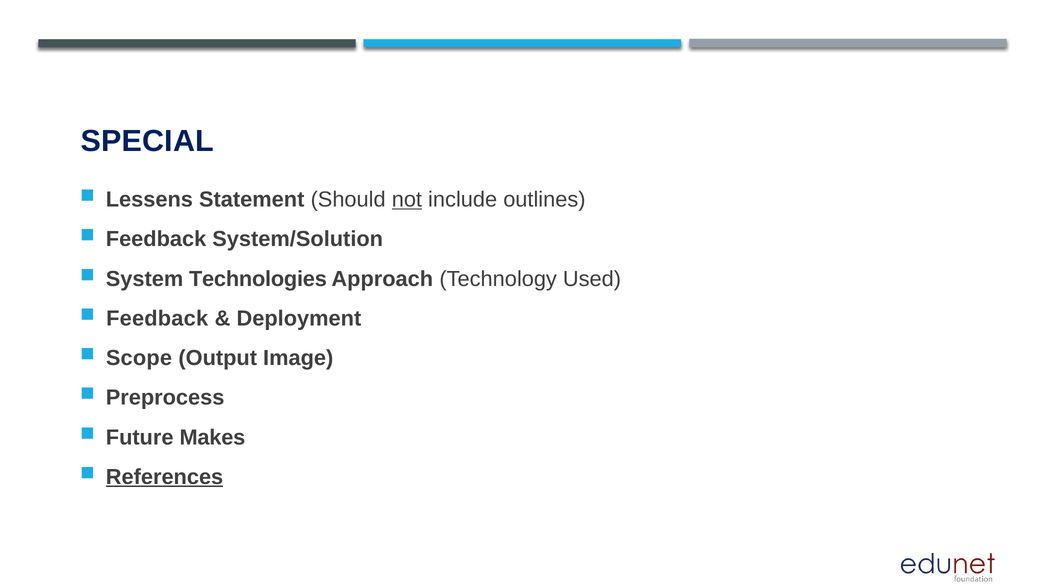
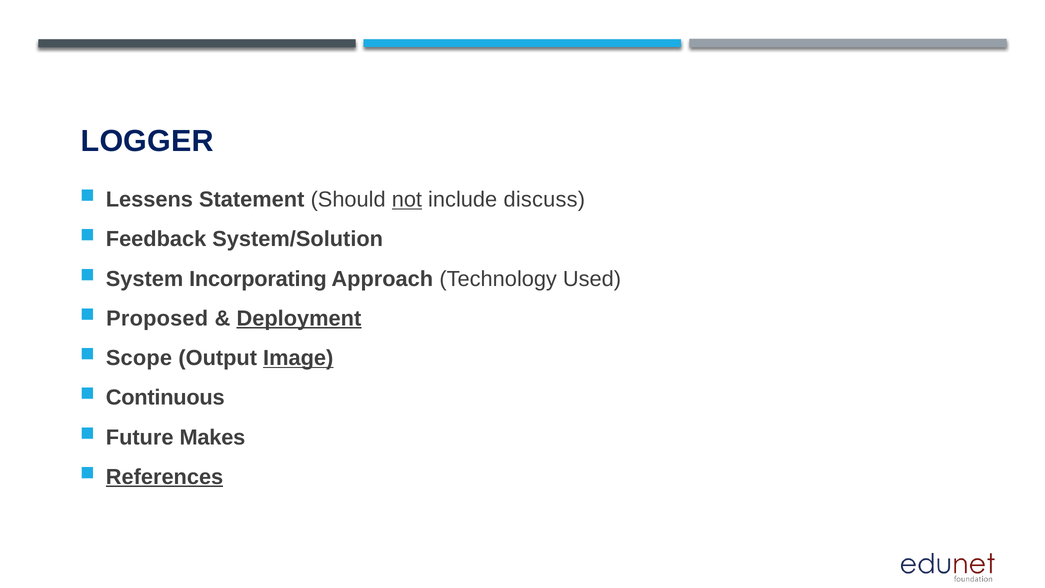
SPECIAL: SPECIAL -> LOGGER (147, 141)
outlines: outlines -> discuss (544, 199)
Technologies: Technologies -> Incorporating (258, 279)
Feedback: Feedback -> Proposed (157, 318)
Deployment underline: none -> present (299, 318)
Image underline: none -> present (298, 358)
Preprocess: Preprocess -> Continuous (165, 398)
